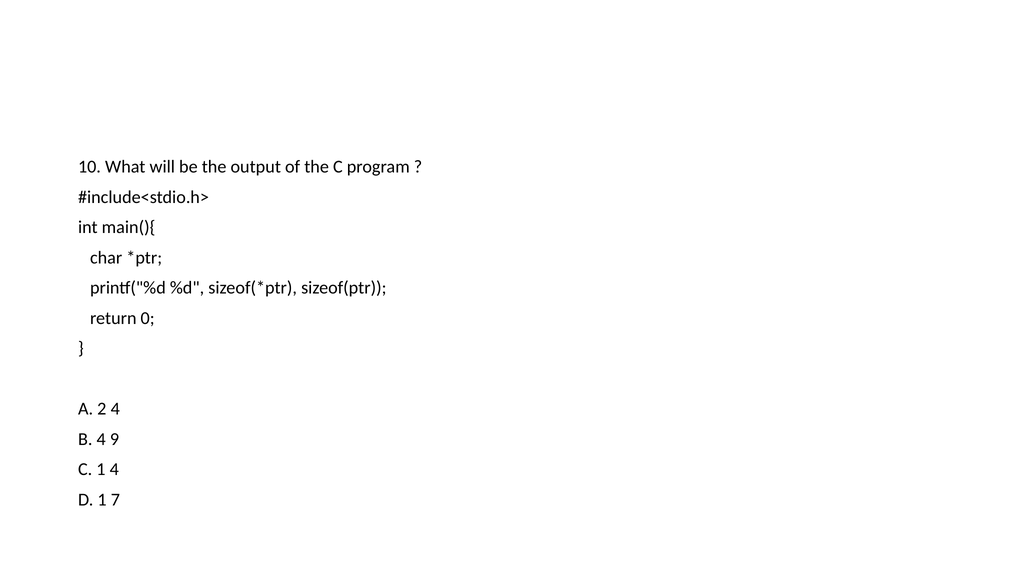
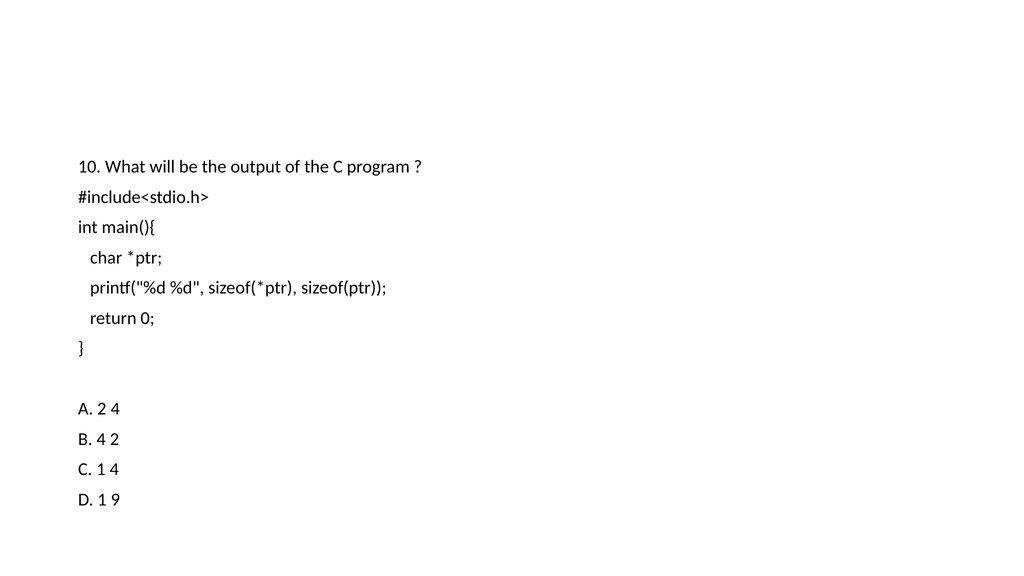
4 9: 9 -> 2 (114, 439)
7: 7 -> 9 (115, 500)
